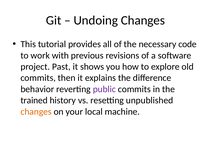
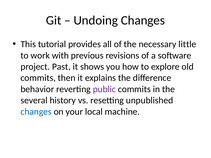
code: code -> little (187, 44)
trained: trained -> several (34, 101)
changes colour: orange -> blue (36, 112)
